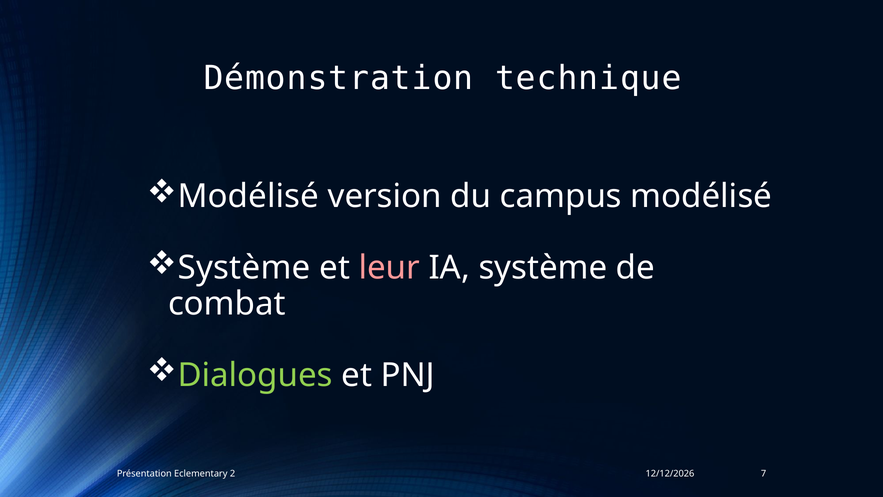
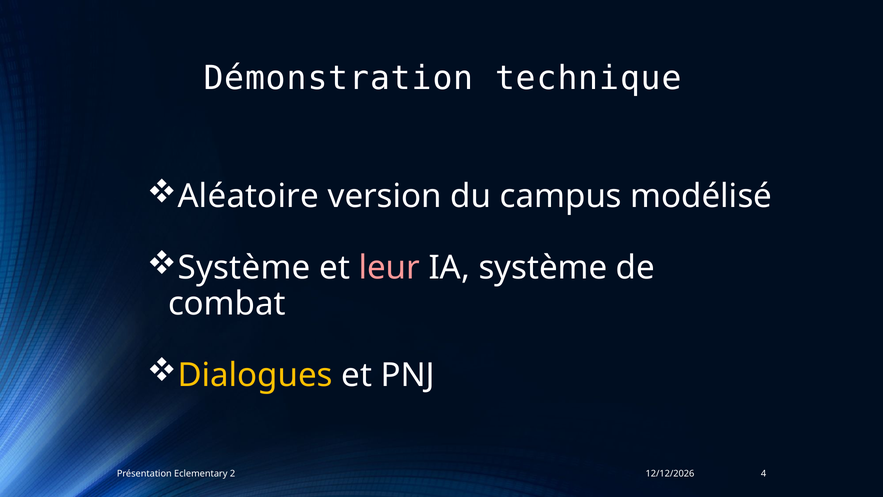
Modélisé: Modélisé -> Aléatoire (248, 196)
Dialogues colour: light green -> yellow (255, 375)
7: 7 -> 4 (764, 474)
